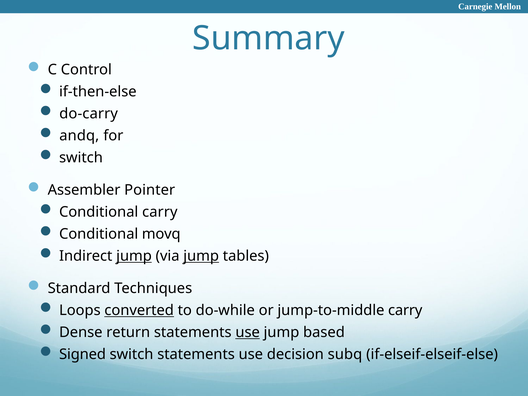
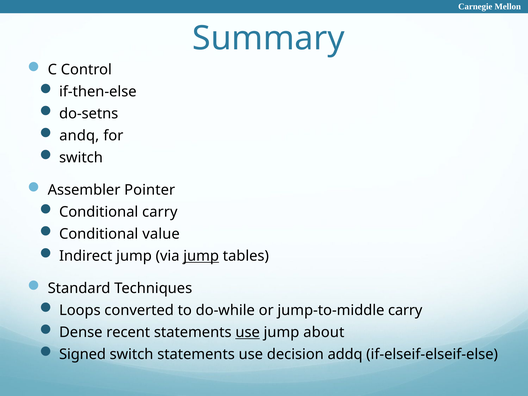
do-carry: do-carry -> do-setns (89, 114)
movq: movq -> value (161, 234)
jump underline: present -> none (134, 256)
converted underline: present -> none (139, 310)
return: return -> recent (128, 332)
based: based -> about (324, 332)
subq: subq -> addq (345, 354)
